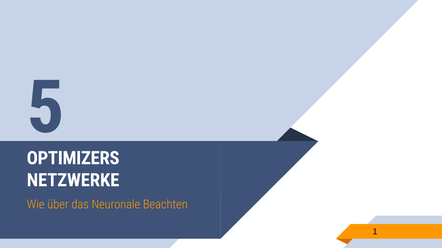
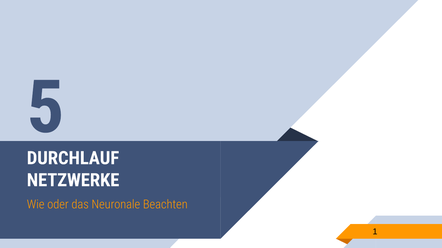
OPTIMIZERS: OPTIMIZERS -> DURCHLAUF (73, 159)
über: über -> oder (58, 205)
